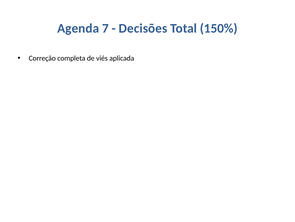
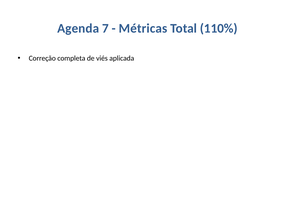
Decisões: Decisões -> Métricas (143, 28)
150%: 150% -> 110% (219, 28)
